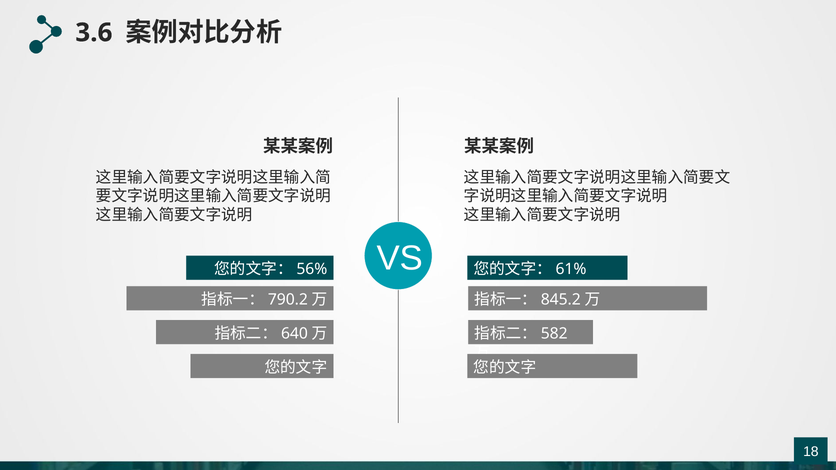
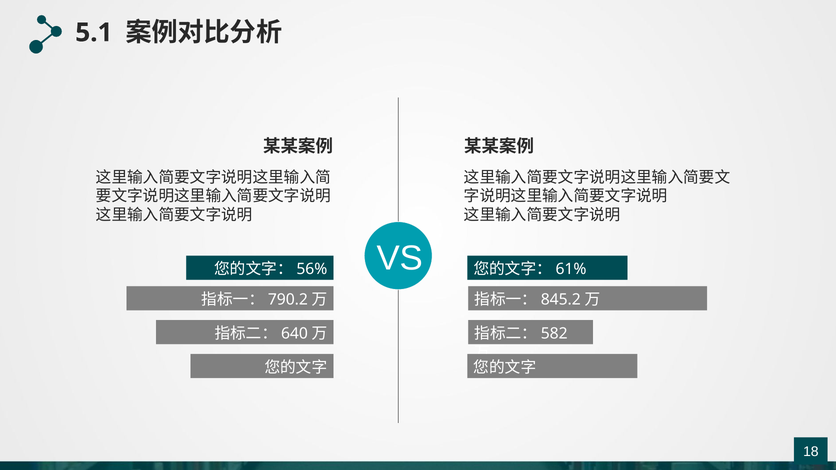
3.6: 3.6 -> 5.1 (94, 33)
